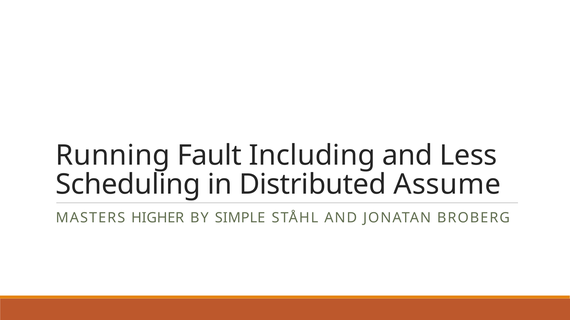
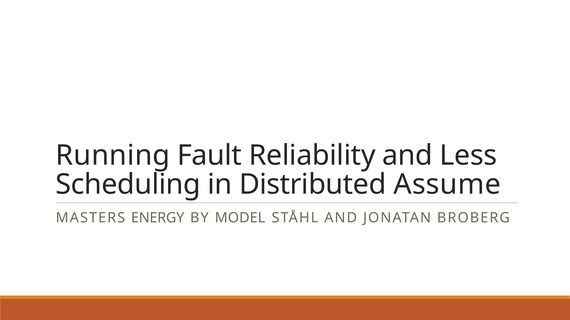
Including: Including -> Reliability (312, 156)
HIGHER: HIGHER -> ENERGY (158, 218)
SIMPLE: SIMPLE -> MODEL (240, 218)
